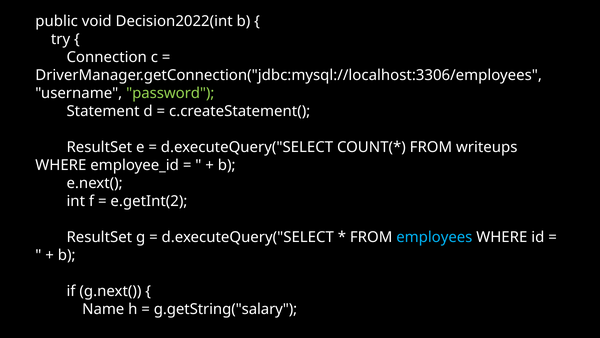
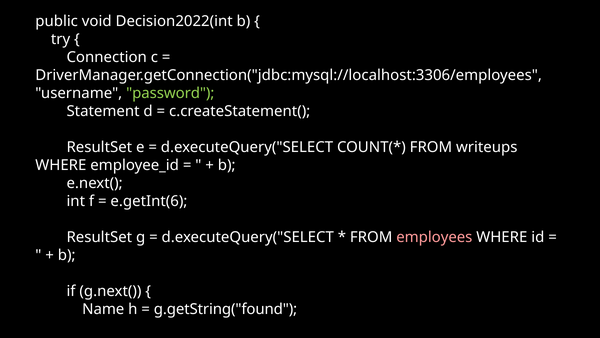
e.getInt(2: e.getInt(2 -> e.getInt(6 (149, 201)
employees colour: light blue -> pink (434, 237)
g.getString("salary: g.getString("salary -> g.getString("found (226, 309)
